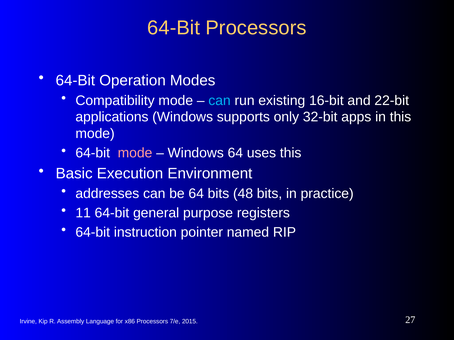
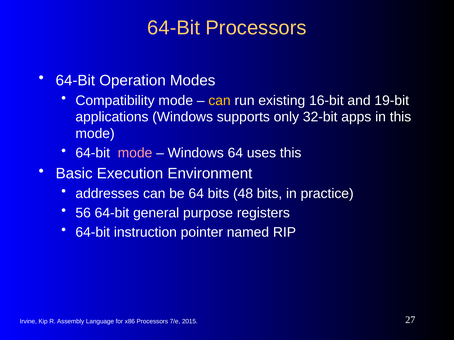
can colour: light blue -> yellow (220, 101)
22-bit: 22-bit -> 19-bit (392, 101)
11: 11 -> 56 (83, 213)
